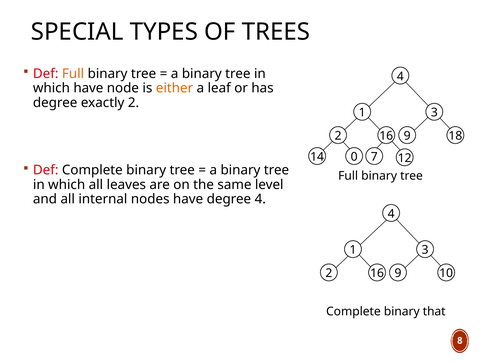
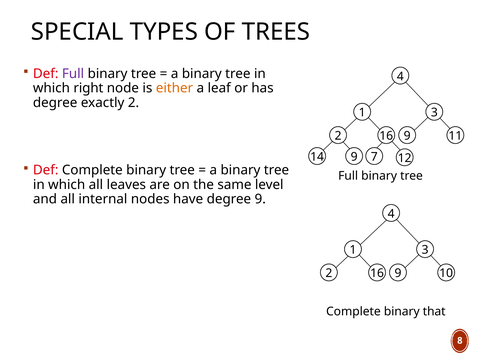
Full colour: orange -> purple (73, 74)
which have: have -> right (88, 88)
18: 18 -> 11 (455, 136)
14 0: 0 -> 9 (354, 157)
degree 4: 4 -> 9 (260, 199)
